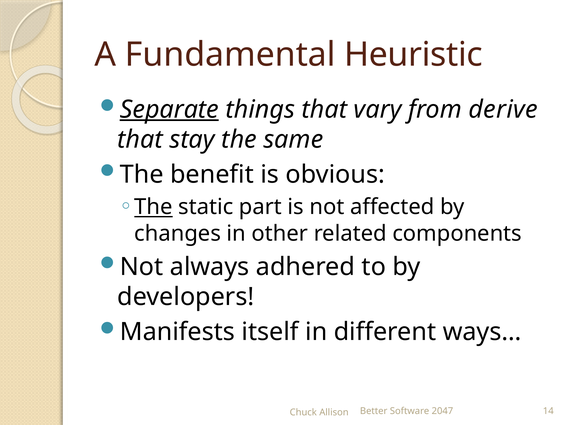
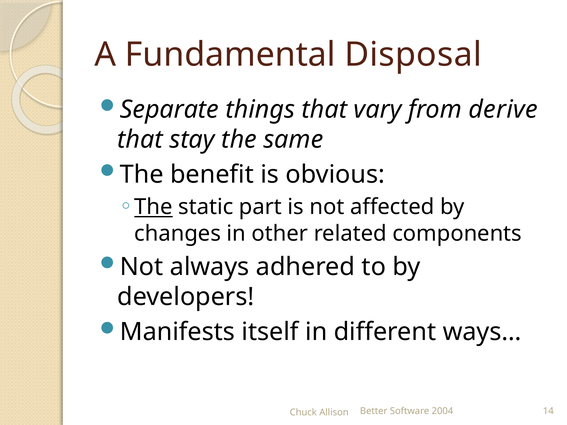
Heuristic: Heuristic -> Disposal (413, 55)
Separate underline: present -> none (169, 109)
2047: 2047 -> 2004 (442, 411)
